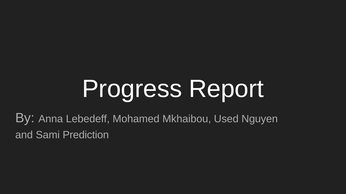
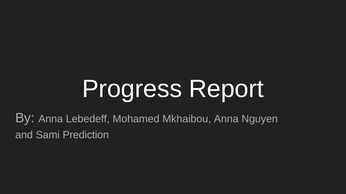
Mkhaibou Used: Used -> Anna (226, 119)
